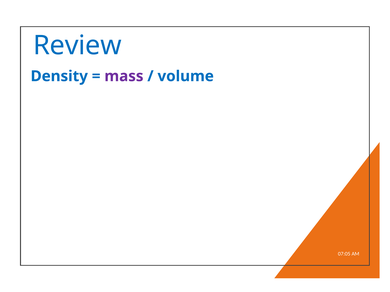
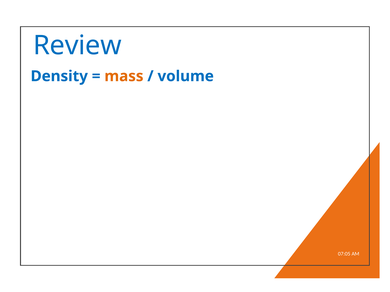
mass colour: purple -> orange (124, 76)
